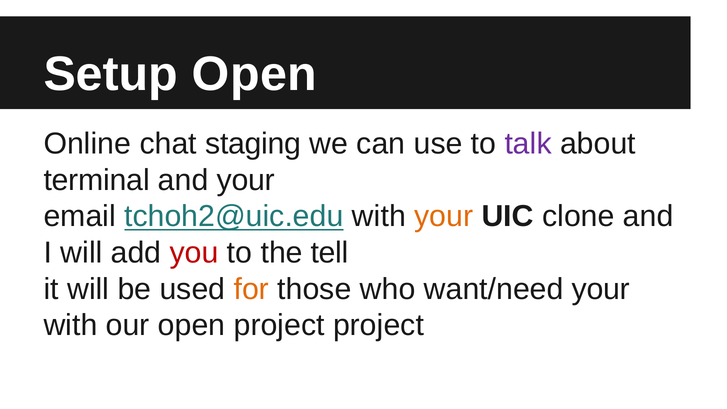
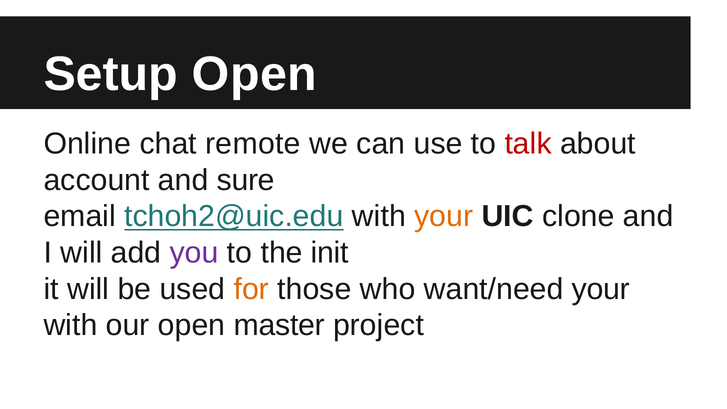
staging: staging -> remote (253, 144)
talk colour: purple -> red (528, 144)
terminal: terminal -> account (97, 180)
and your: your -> sure (246, 180)
you colour: red -> purple (194, 253)
tell: tell -> init (330, 253)
open project: project -> master (279, 325)
